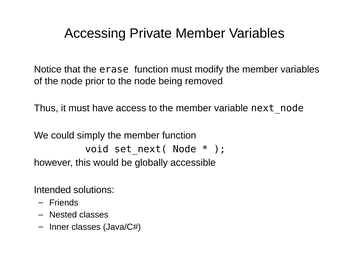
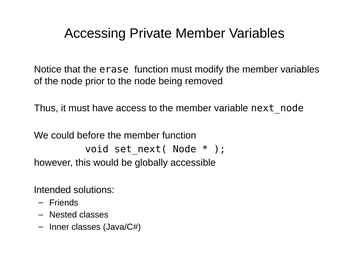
simply: simply -> before (91, 135)
